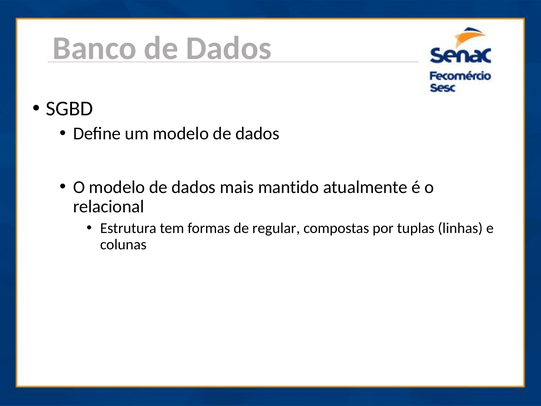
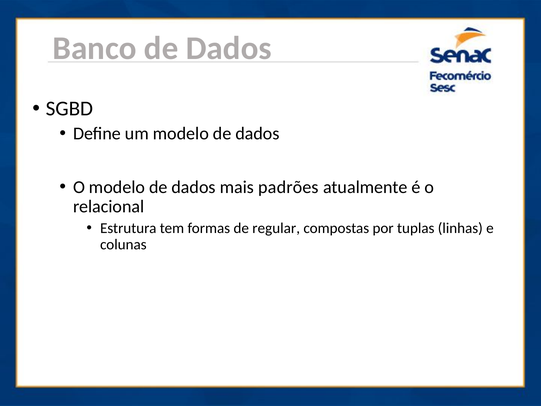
mantido: mantido -> padrões (288, 187)
